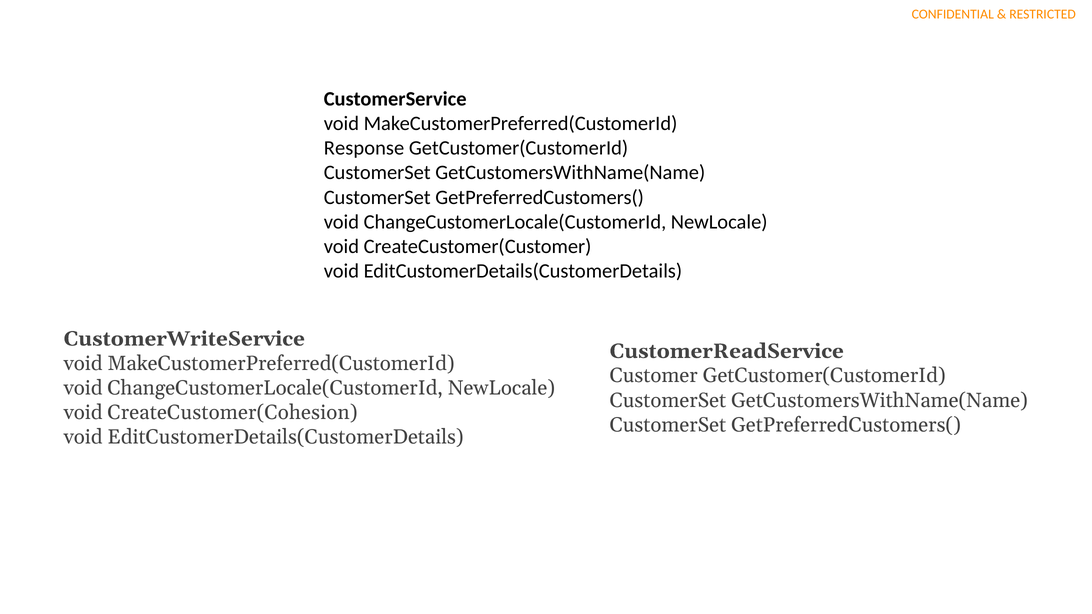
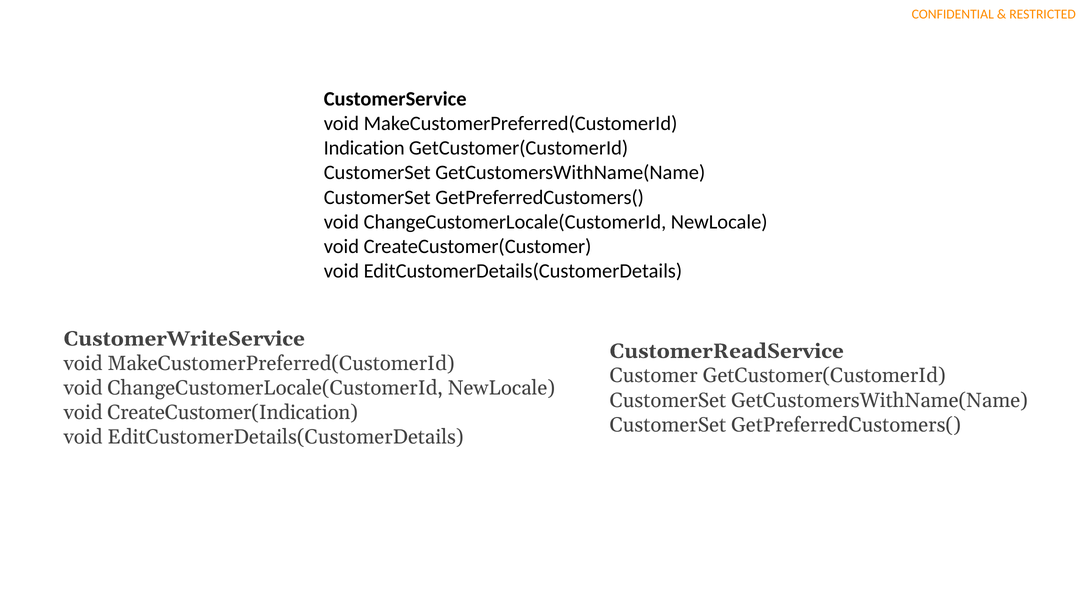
Response: Response -> Indication (364, 148)
CreateCustomer(Cohesion: CreateCustomer(Cohesion -> CreateCustomer(Indication (233, 413)
